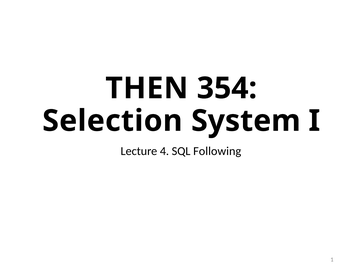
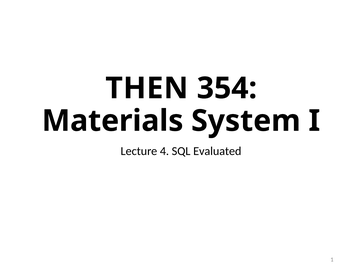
Selection: Selection -> Materials (113, 121)
Following: Following -> Evaluated (217, 151)
